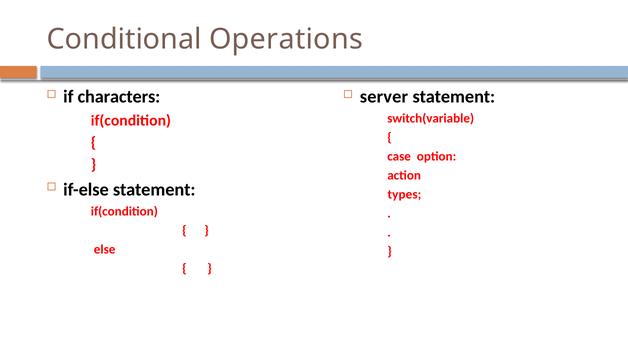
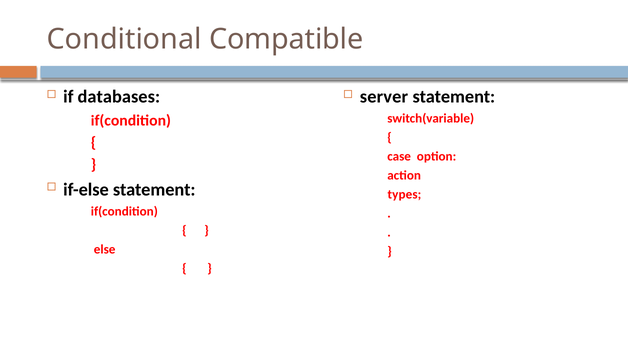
Operations: Operations -> Compatible (286, 39)
characters: characters -> databases (119, 97)
